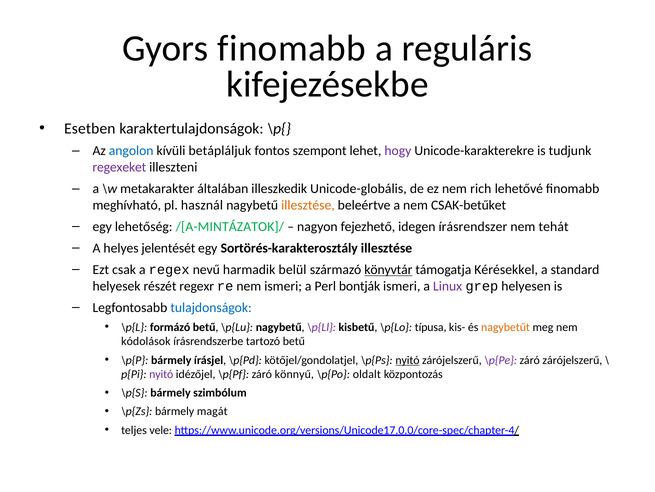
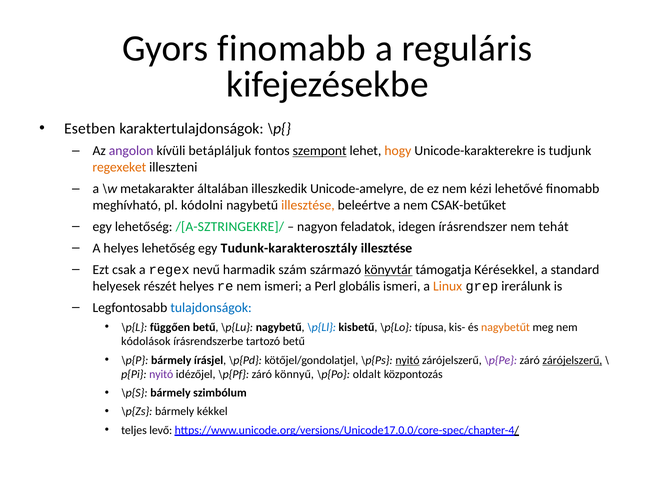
angolon colour: blue -> purple (131, 151)
szempont underline: none -> present (320, 151)
hogy colour: purple -> orange (398, 151)
regexeket colour: purple -> orange (119, 167)
Unicode-globális: Unicode-globális -> Unicode-amelyre (359, 189)
rich: rich -> kézi (481, 189)
használ: használ -> kódolni (202, 205)
/[A-MINTÁZATOK]/: /[A-MINTÁZATOK]/ -> /[A-SZTRINGEKRE]/ (230, 226)
fejezhető: fejezhető -> feladatok (368, 226)
helyes jelentését: jelentését -> lehetőség (168, 248)
Sortörés-karakterosztály: Sortörés-karakterosztály -> Tudunk-karakterosztály (289, 248)
belül: belül -> szám (293, 269)
részét regexr: regexr -> helyes (197, 286)
bontják: bontják -> globális (360, 286)
Linux colour: purple -> orange (448, 286)
helyesen: helyesen -> irerálunk (526, 286)
formázó: formázó -> függően (170, 327)
\p{Ll colour: purple -> blue (322, 327)
zárójelszerű underline: none -> present (572, 360)
magát: magát -> kékkel (212, 411)
vele: vele -> levő (161, 429)
